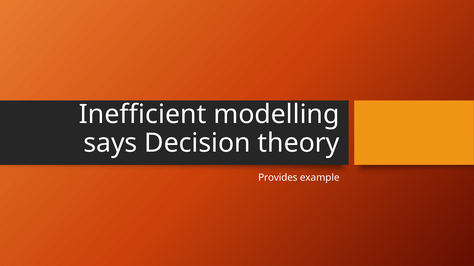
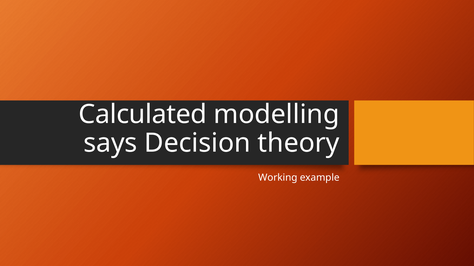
Inefficient: Inefficient -> Calculated (143, 115)
Provides: Provides -> Working (278, 178)
